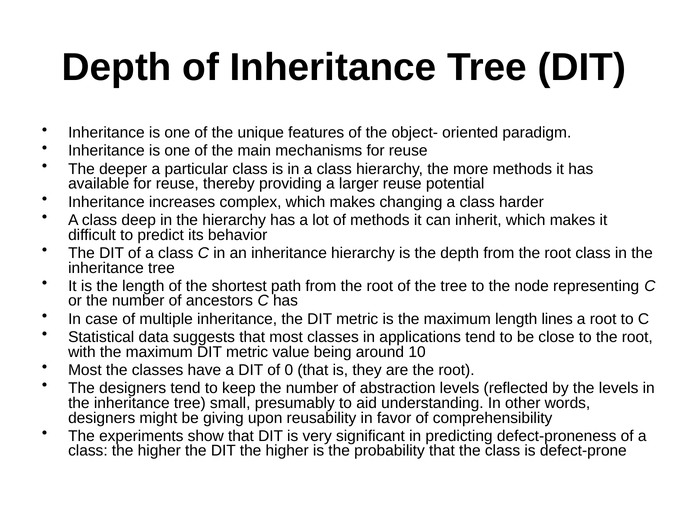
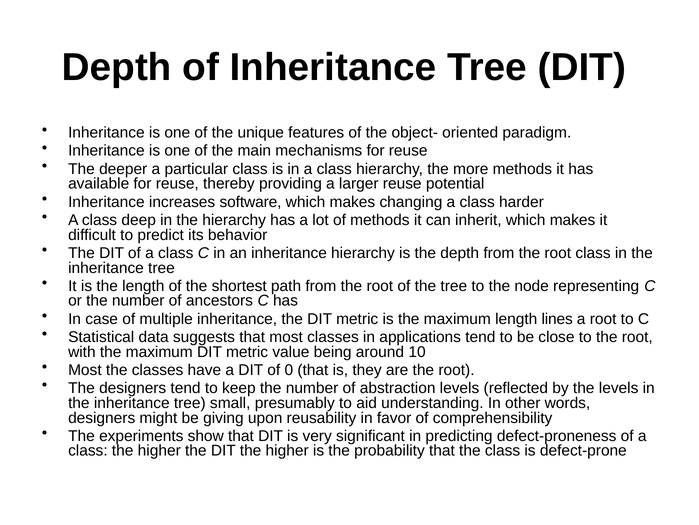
complex: complex -> software (251, 202)
